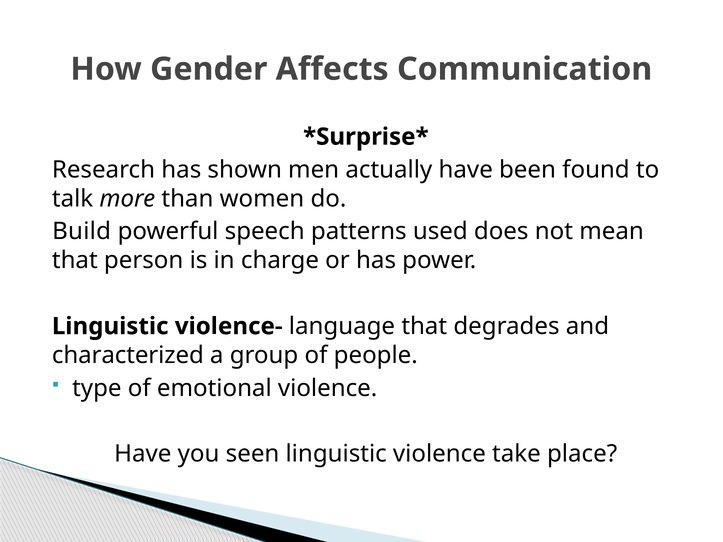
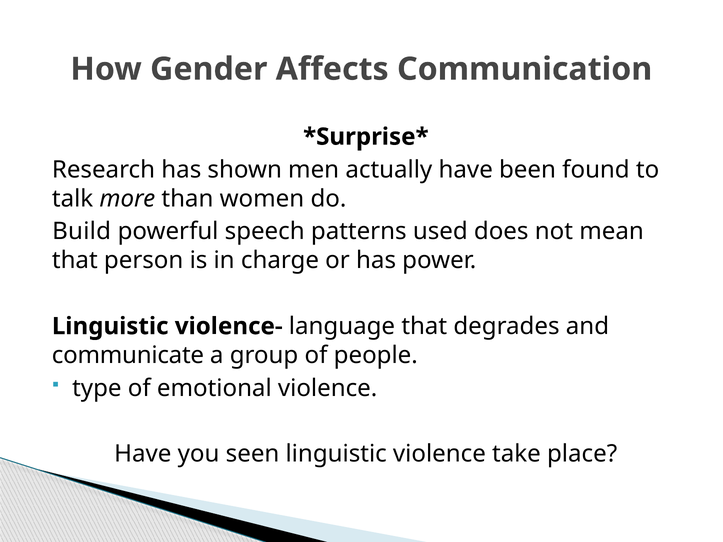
characterized: characterized -> communicate (128, 355)
